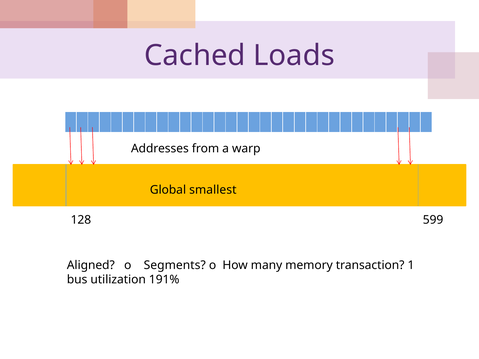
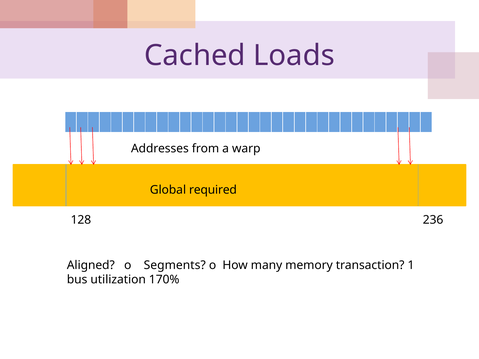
smallest: smallest -> required (213, 190)
599: 599 -> 236 (433, 220)
191%: 191% -> 170% (164, 280)
